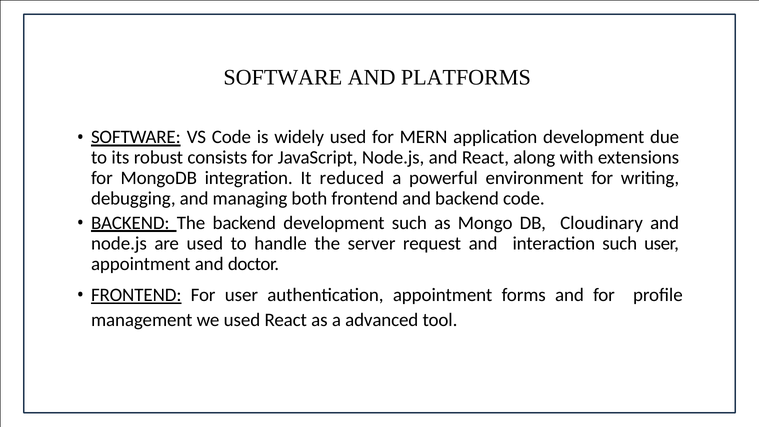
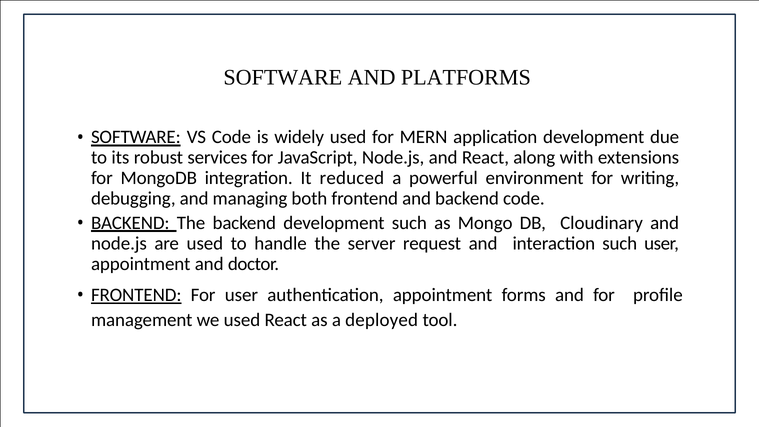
consists: consists -> services (217, 158)
advanced: advanced -> deployed (382, 320)
